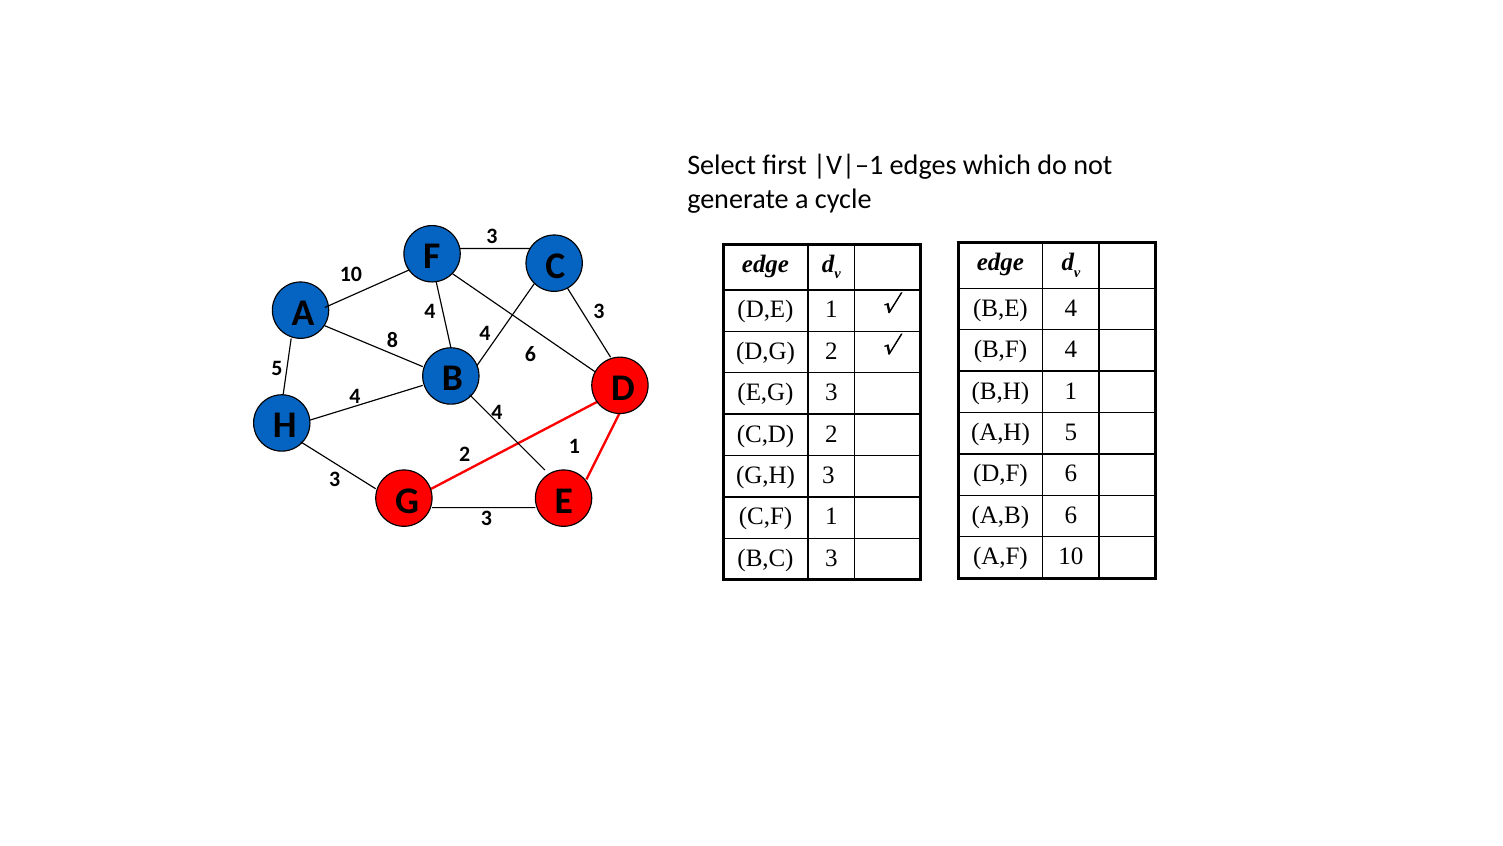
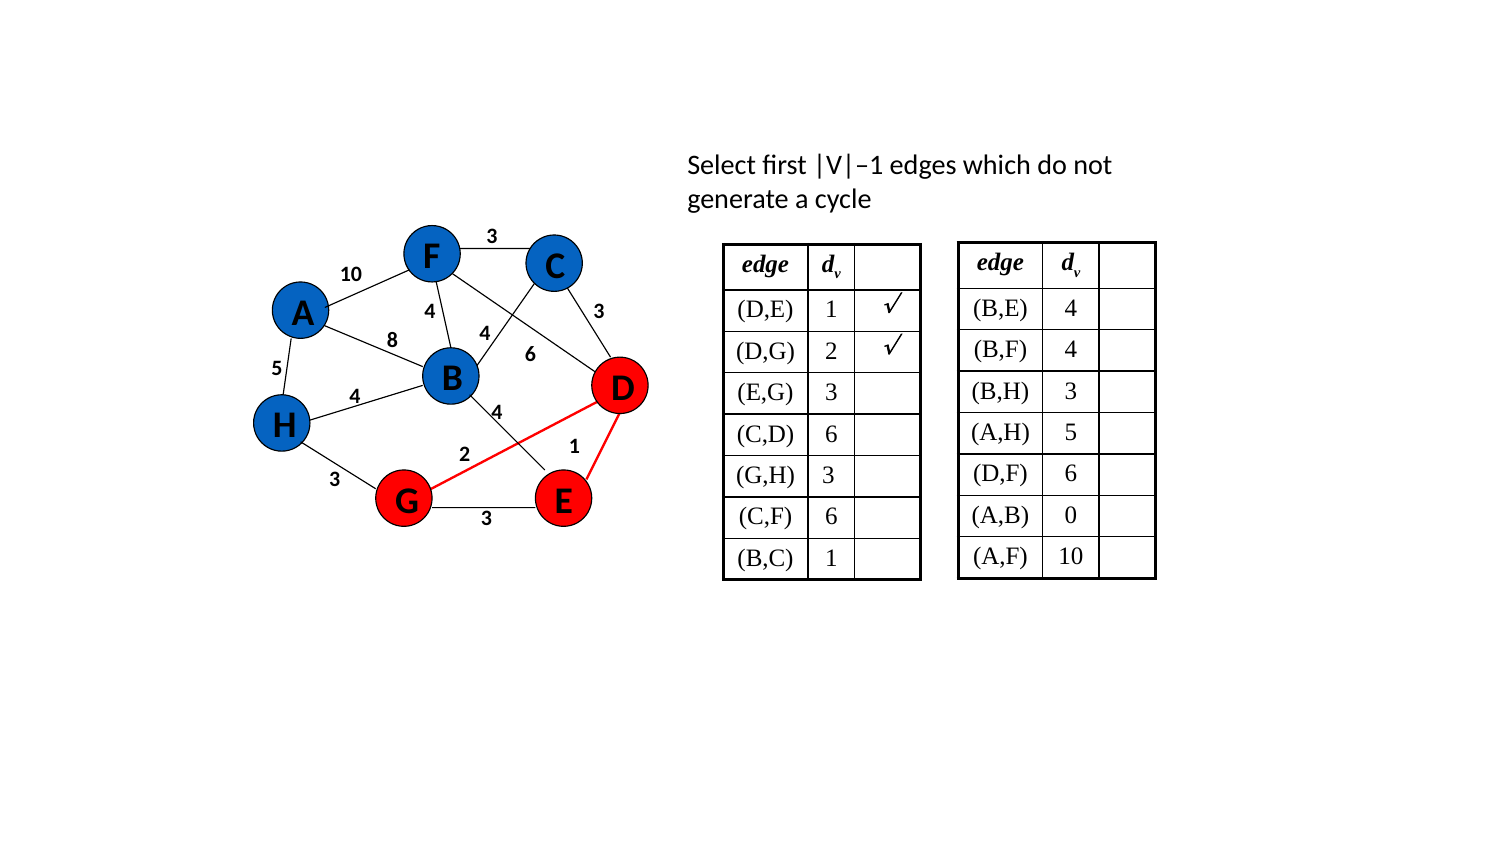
B,H 1: 1 -> 3 (1071, 391)
C,D 2: 2 -> 6 (831, 434)
A,B 6: 6 -> 0 (1071, 515)
C,F 1: 1 -> 6 (831, 516)
B,C 3: 3 -> 1 (831, 558)
